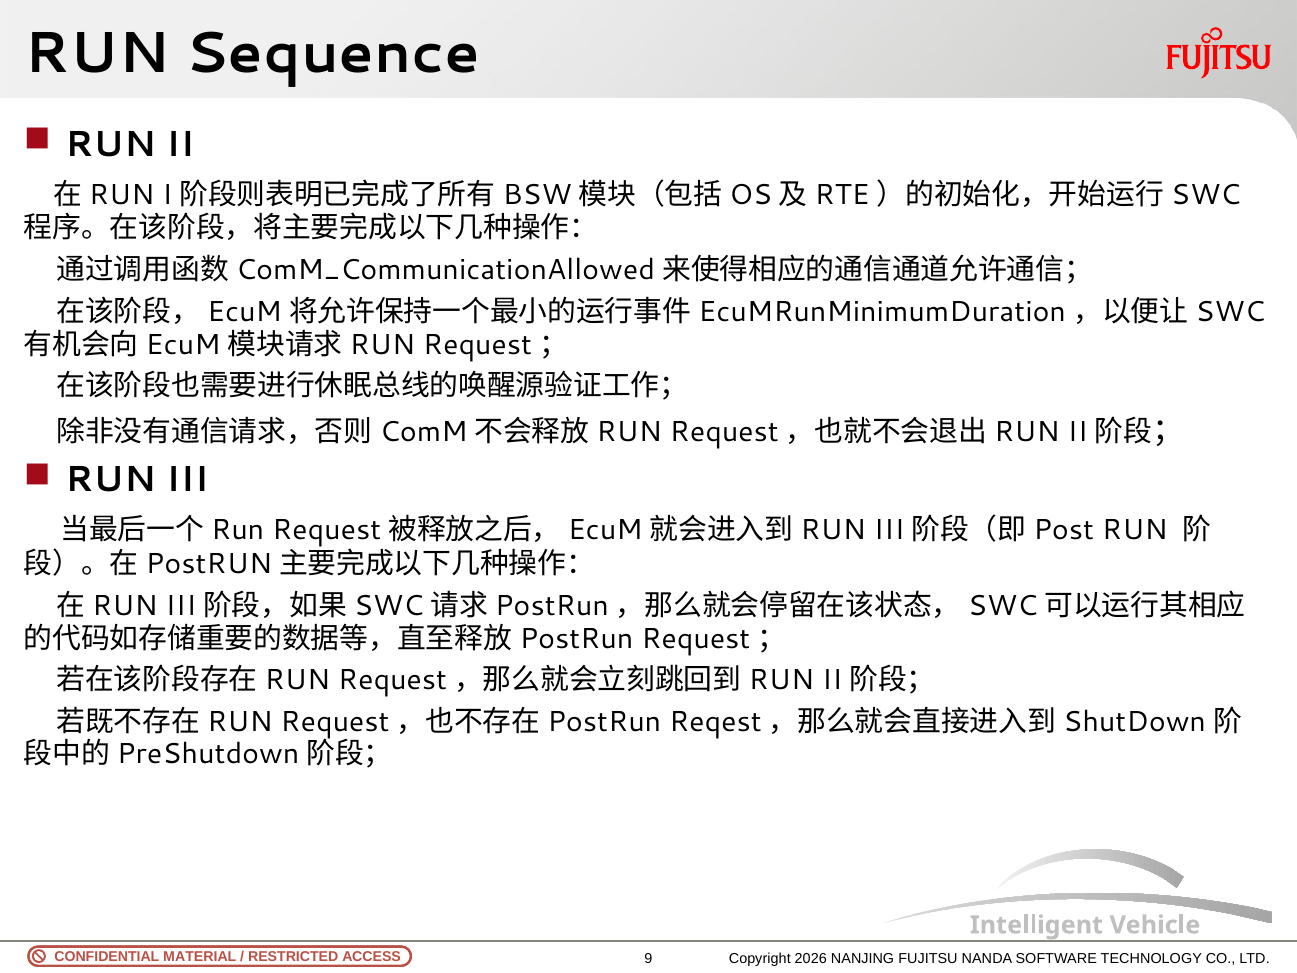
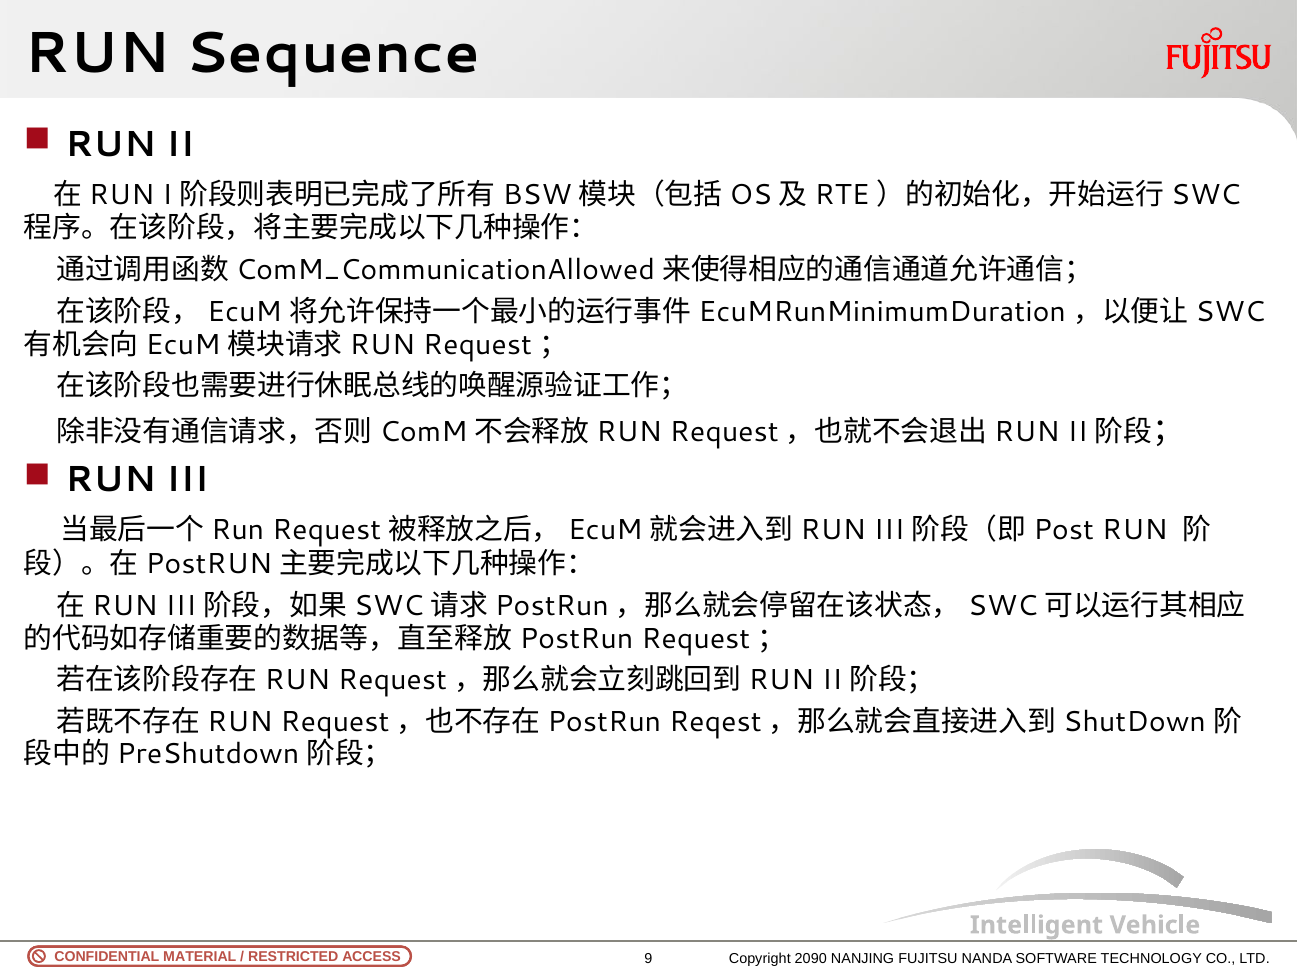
2026: 2026 -> 2090 (811, 959)
